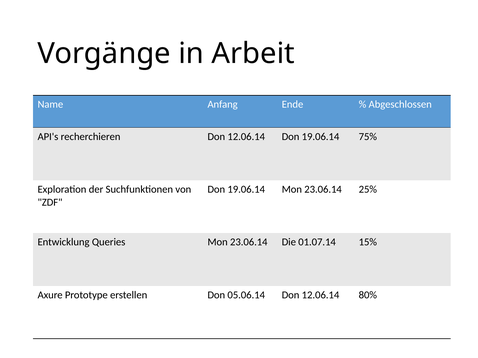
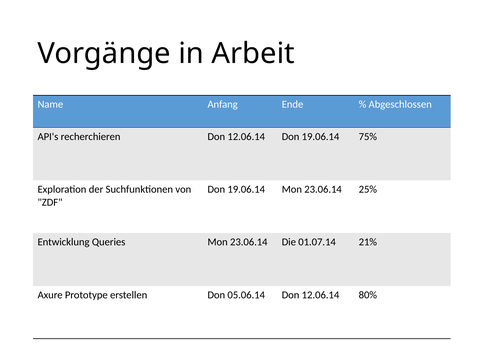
15%: 15% -> 21% (368, 242)
